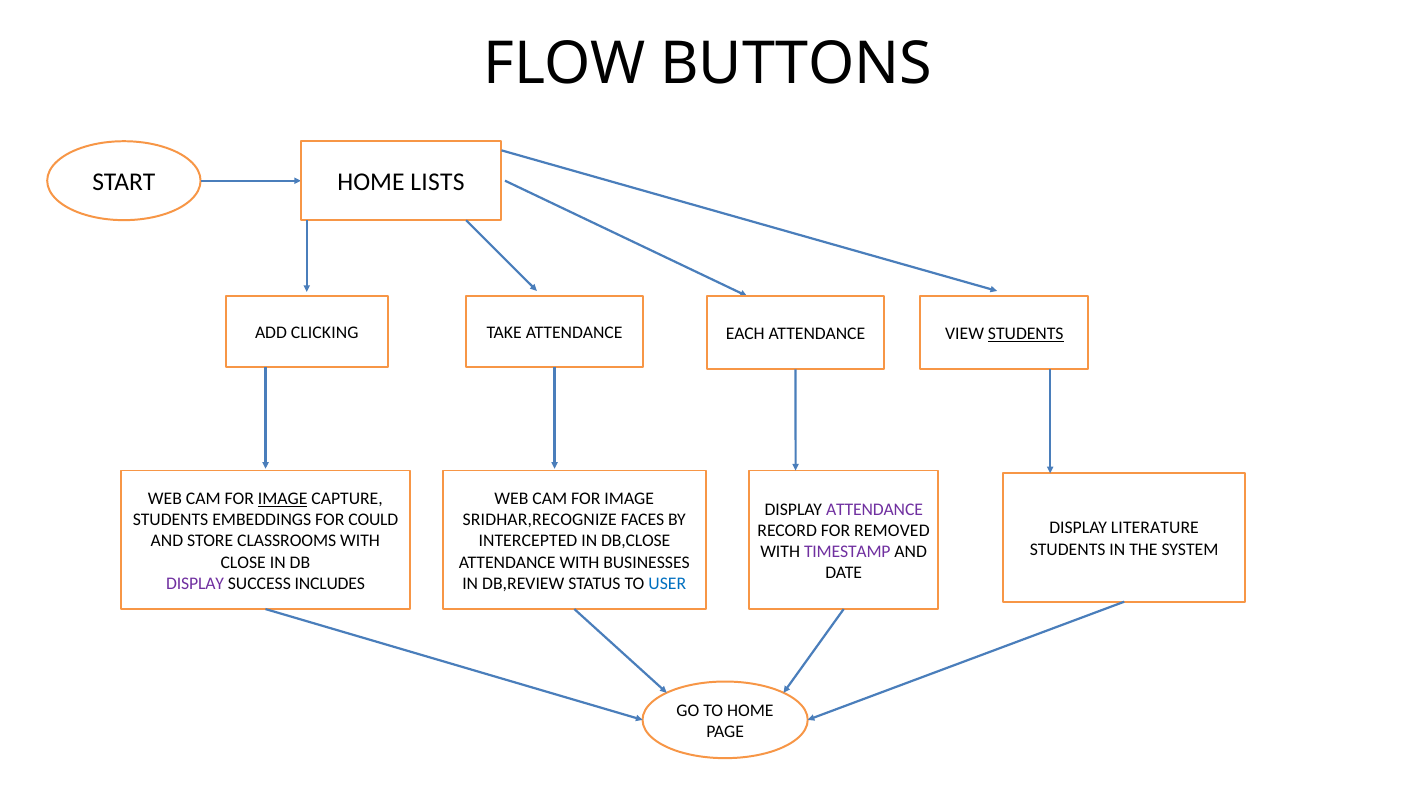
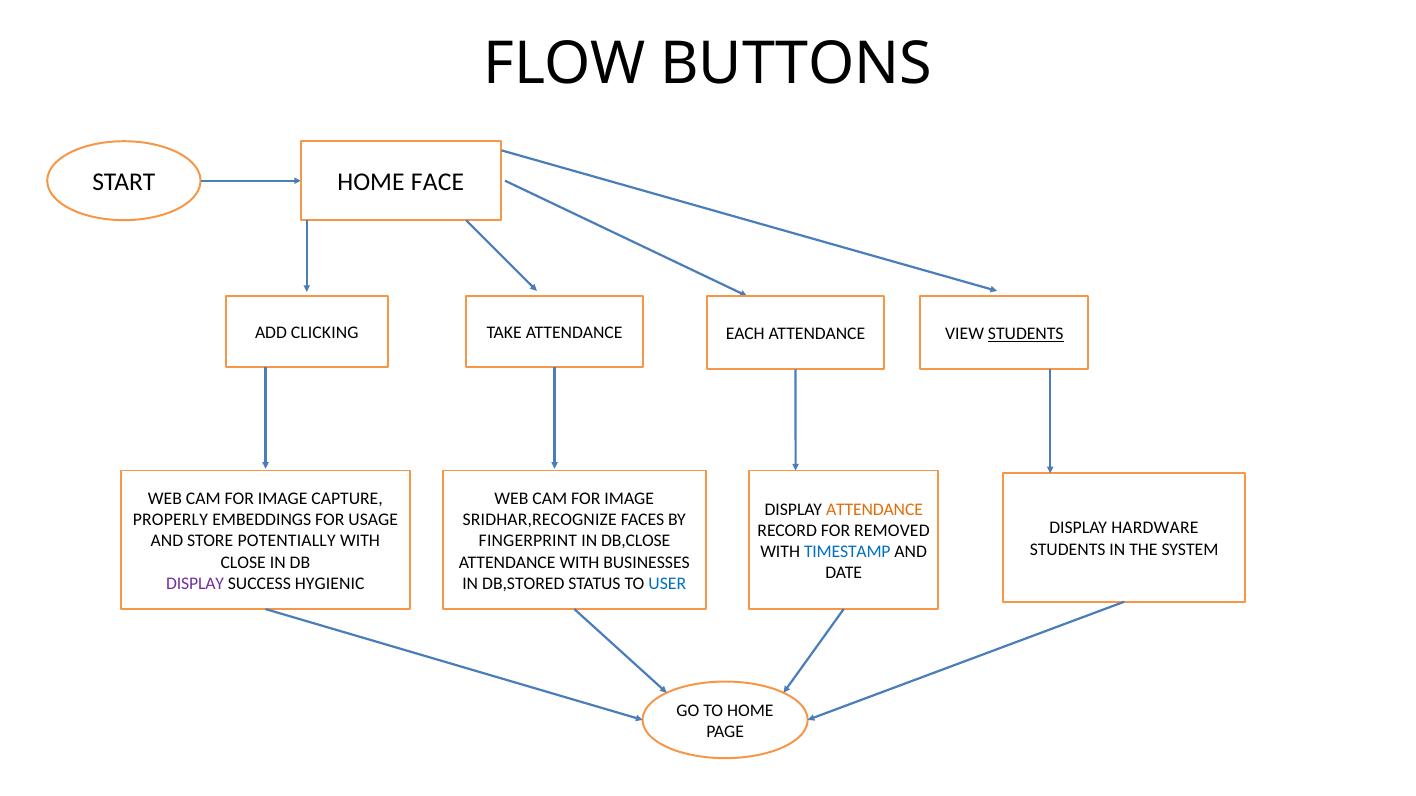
LISTS: LISTS -> FACE (437, 183)
IMAGE underline: present -> none (283, 499)
ATTENDANCE colour: purple -> orange (875, 509)
STUDENTS: STUDENTS -> PROPERLY (170, 520)
COULD: COULD -> USAGE (373, 520)
LITERATURE: LITERATURE -> HARDWARE (1155, 528)
CLASSROOMS: CLASSROOMS -> POTENTIALLY (287, 541)
INTERCEPTED: INTERCEPTED -> FINGERPRINT (528, 541)
TIMESTAMP colour: purple -> blue (847, 552)
INCLUDES: INCLUDES -> HYGIENIC (330, 584)
DB,REVIEW: DB,REVIEW -> DB,STORED (523, 584)
